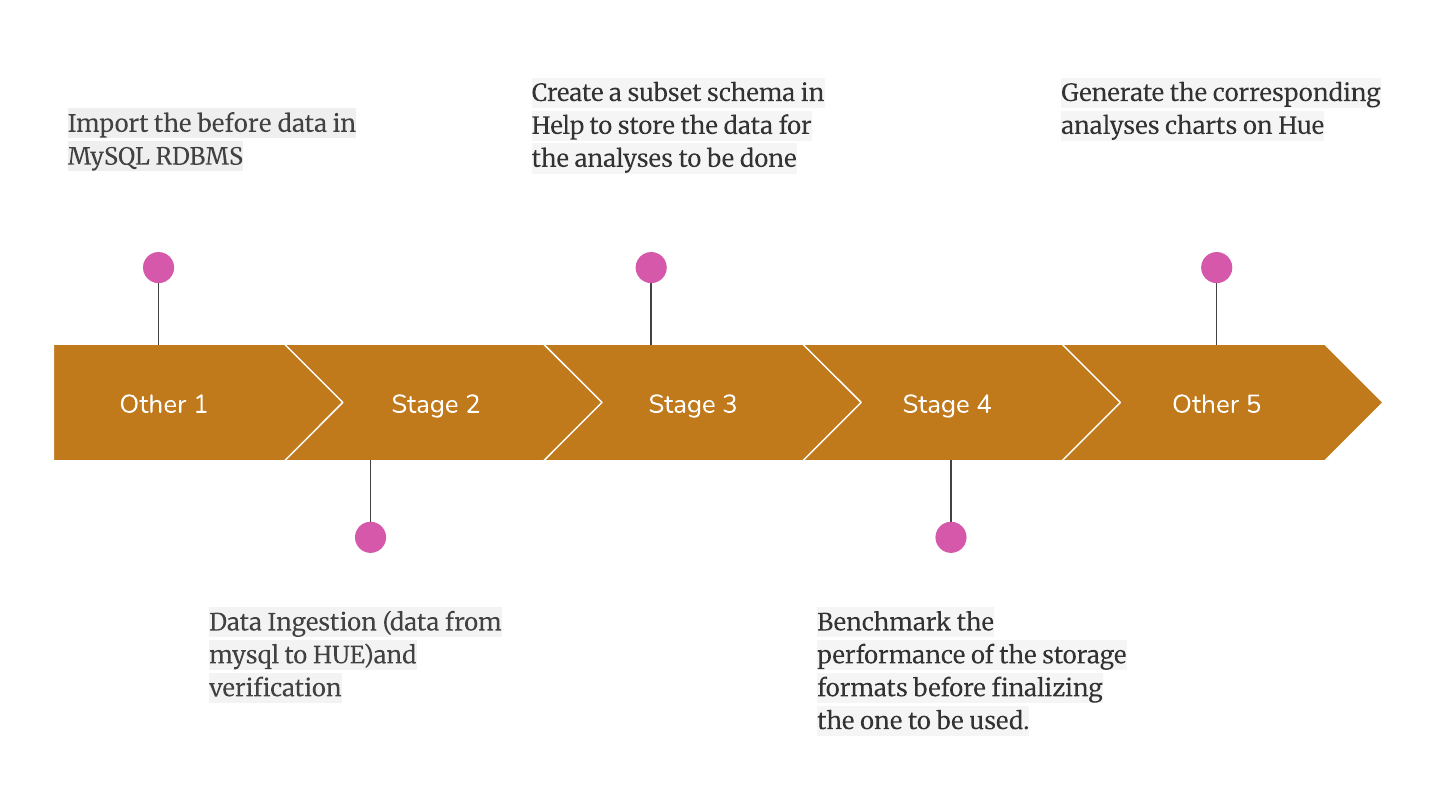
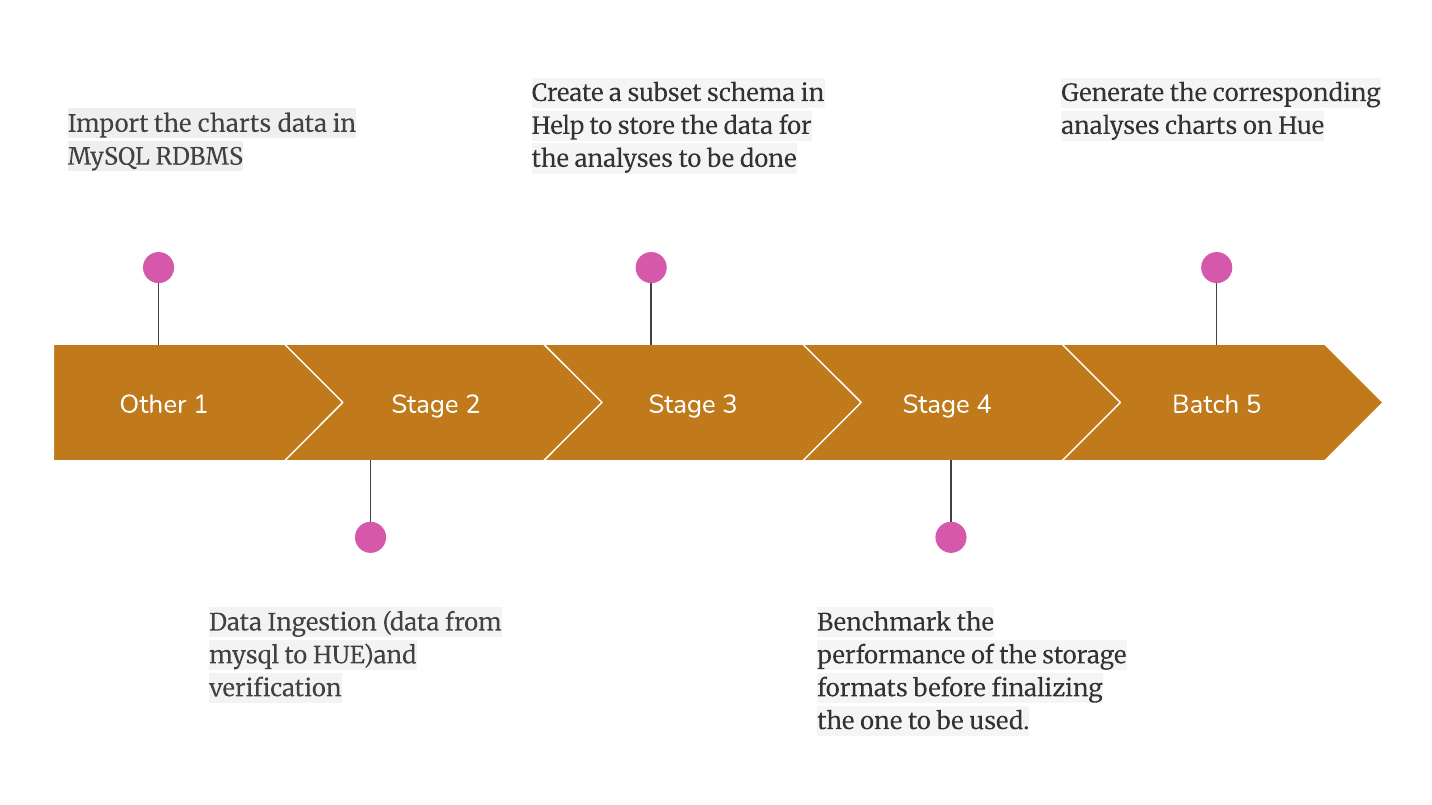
the before: before -> charts (234, 124)
Other: Other -> Batch (1206, 404)
